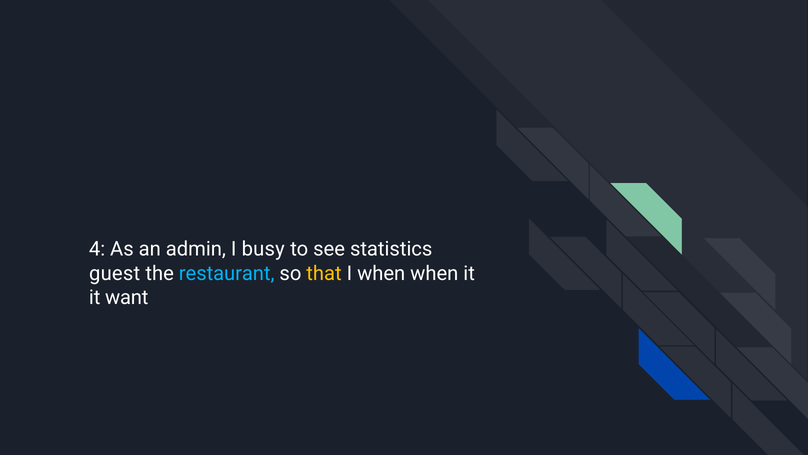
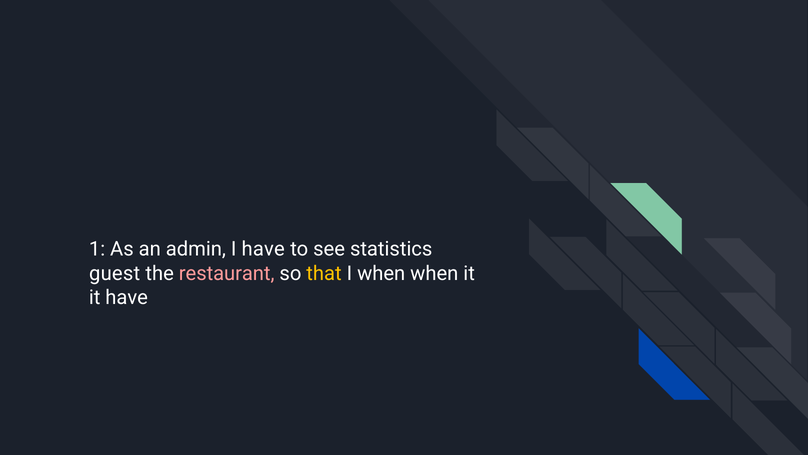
4: 4 -> 1 (97, 249)
I busy: busy -> have (263, 249)
restaurant colour: light blue -> pink (227, 273)
it want: want -> have (127, 297)
